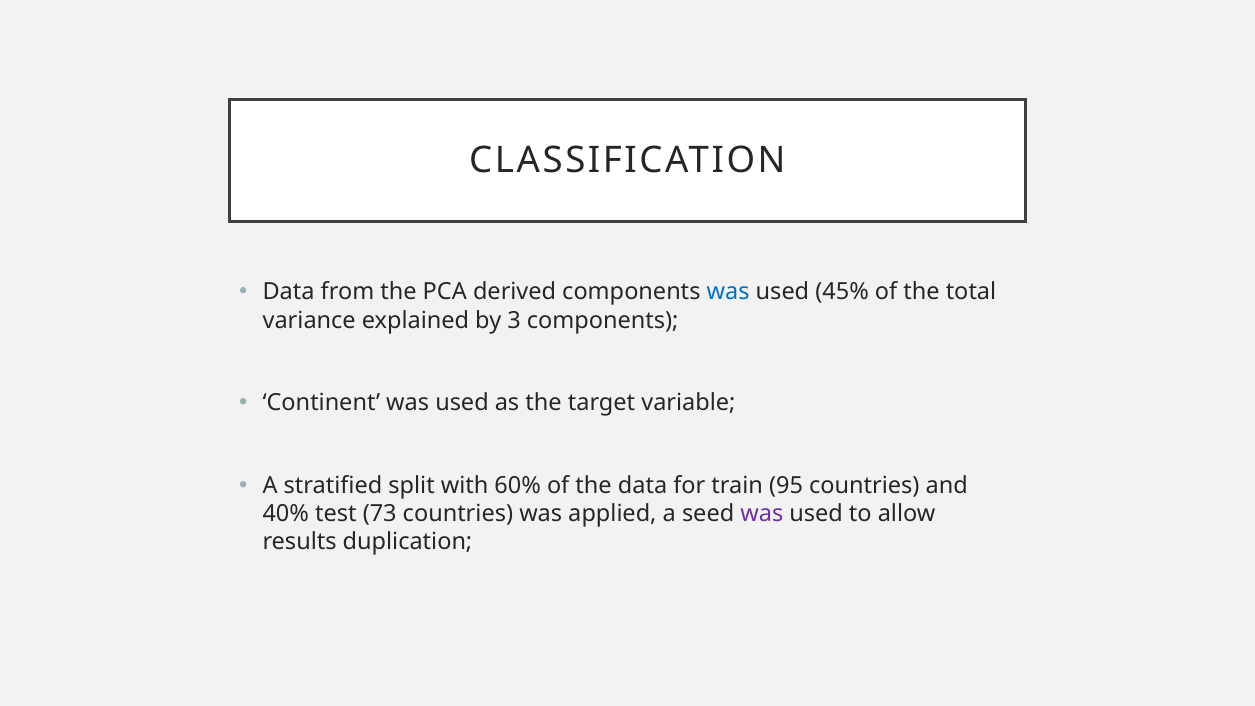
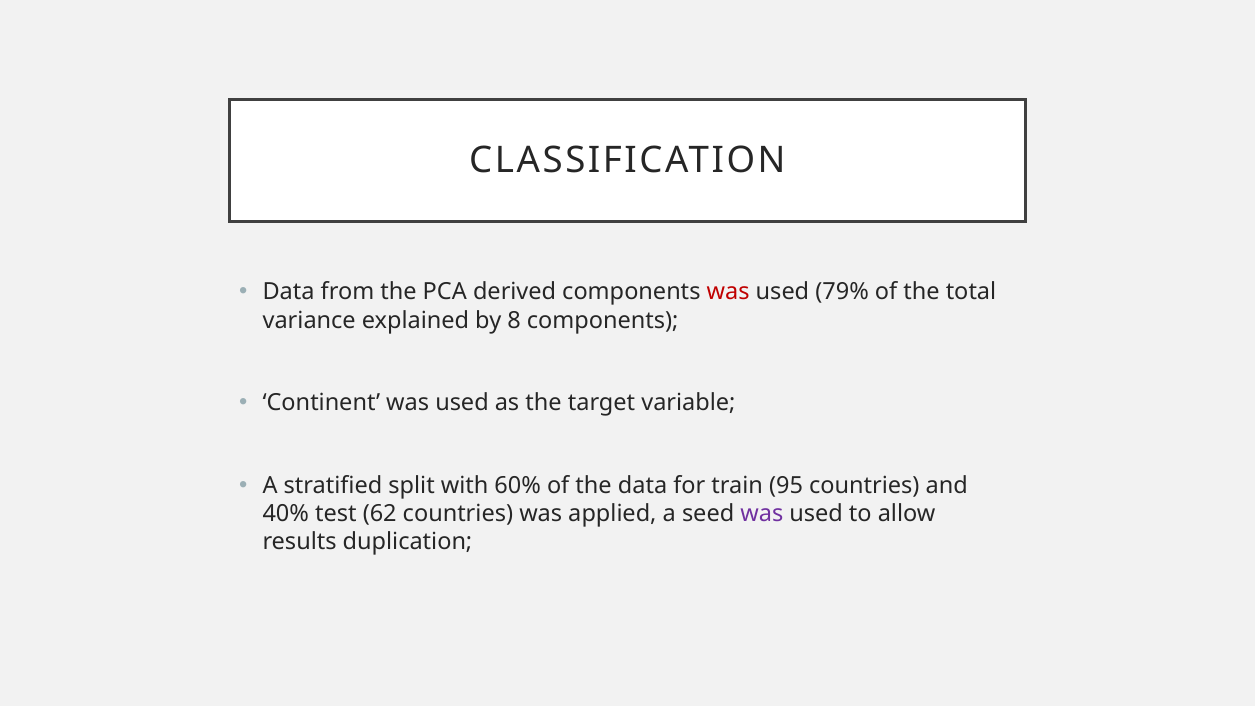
was colour: blue -> red (728, 292)
45%: 45% -> 79% (842, 292)
3: 3 -> 8 (514, 320)
73: 73 -> 62 (380, 514)
